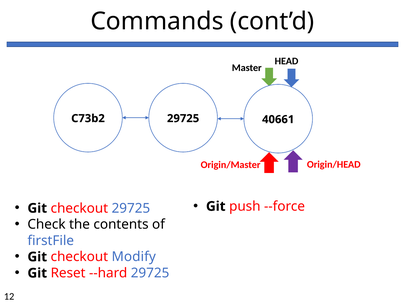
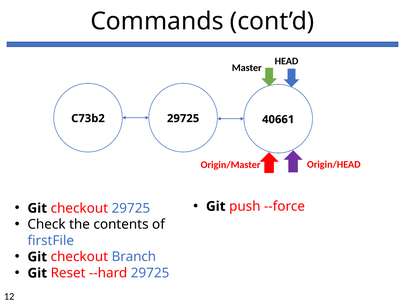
Modify: Modify -> Branch (134, 257)
